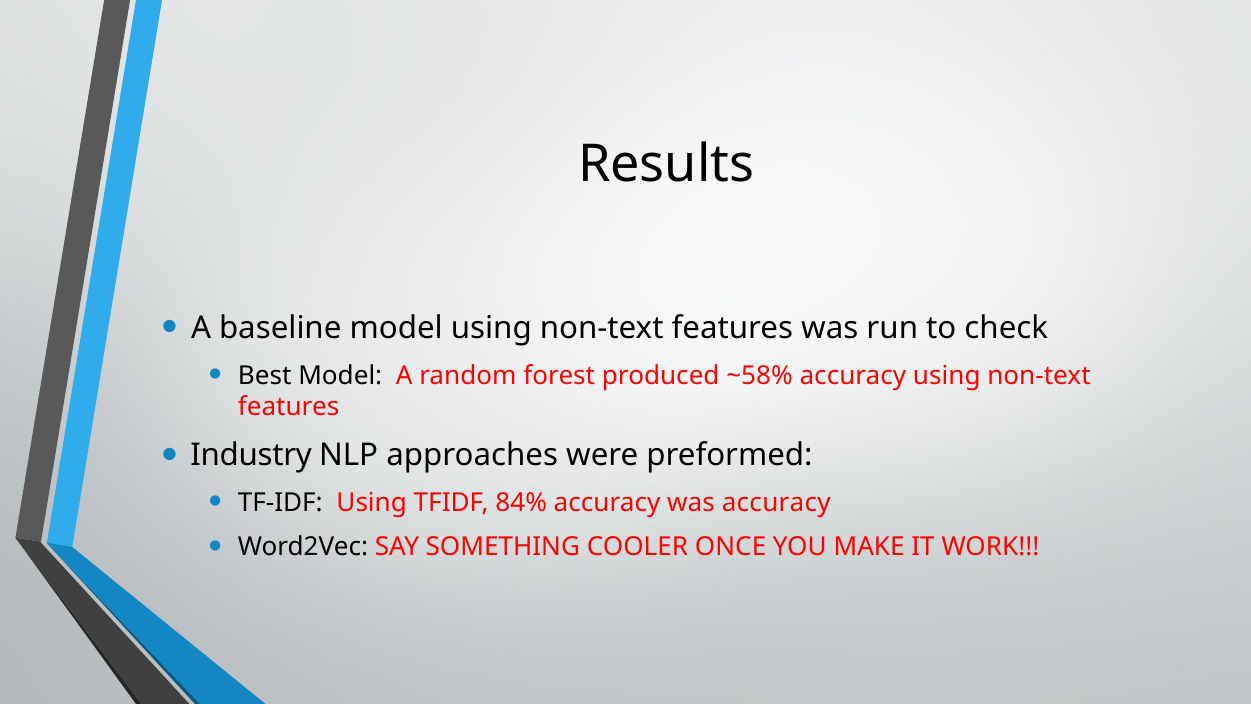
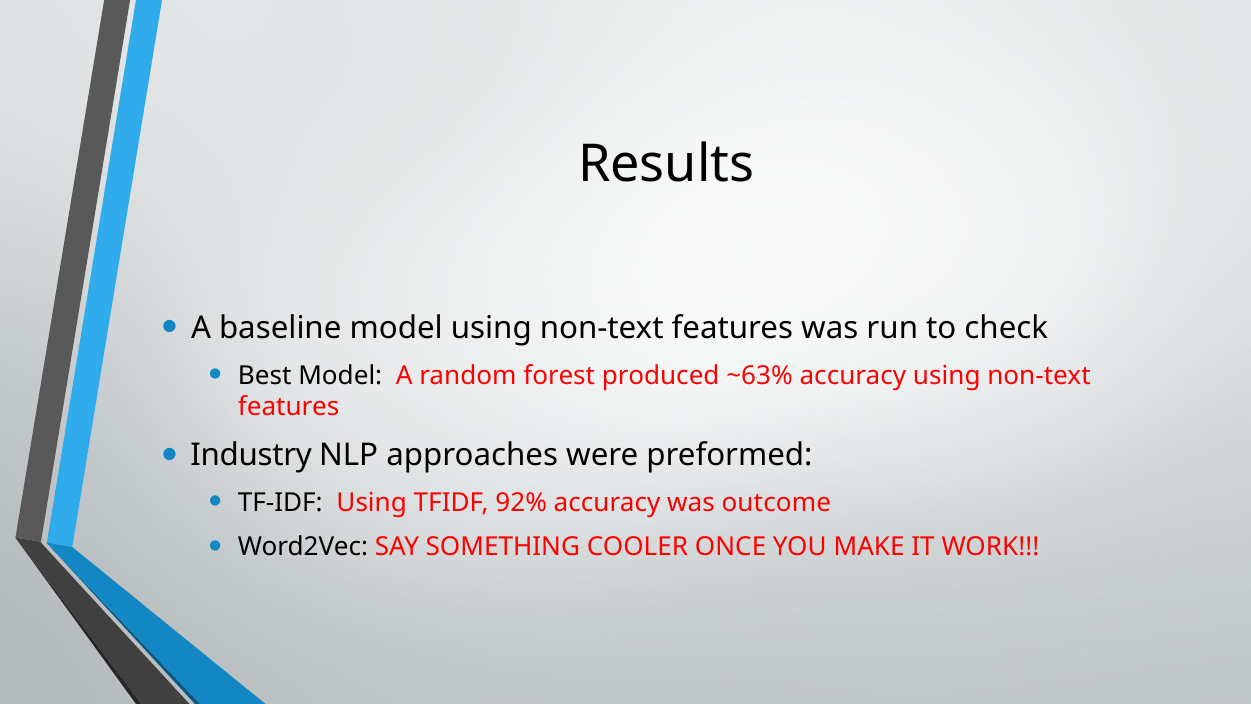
~58%: ~58% -> ~63% (760, 375)
84%: 84% -> 92% (521, 502)
was accuracy: accuracy -> outcome (776, 502)
